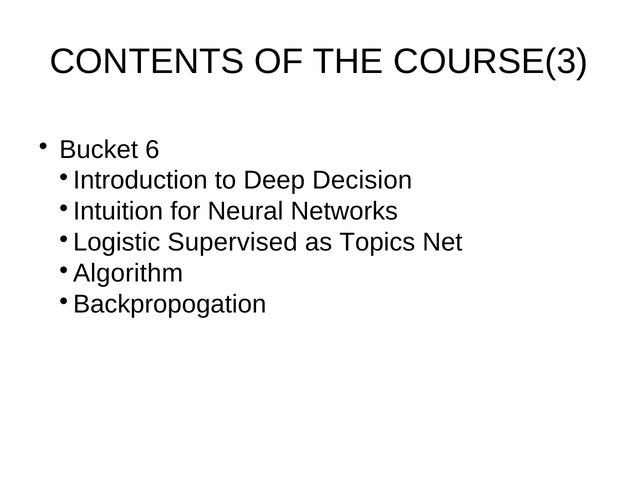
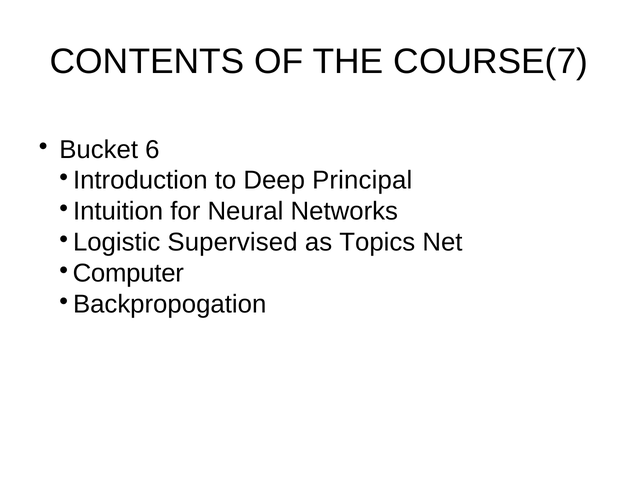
COURSE(3: COURSE(3 -> COURSE(7 (491, 62)
Decision: Decision -> Principal (362, 181)
Algorithm: Algorithm -> Computer (128, 273)
